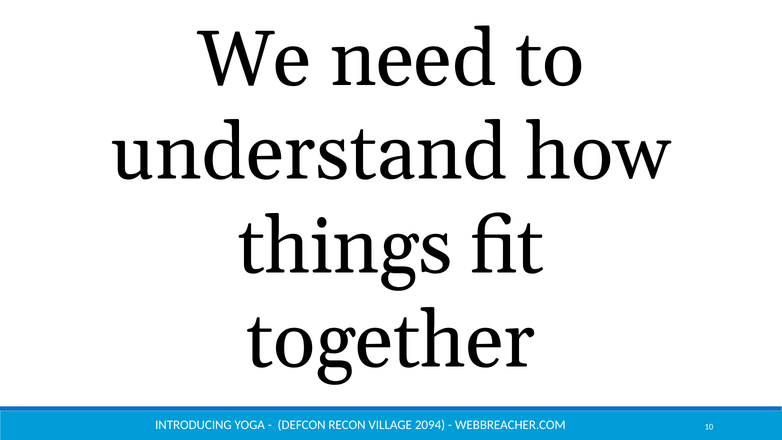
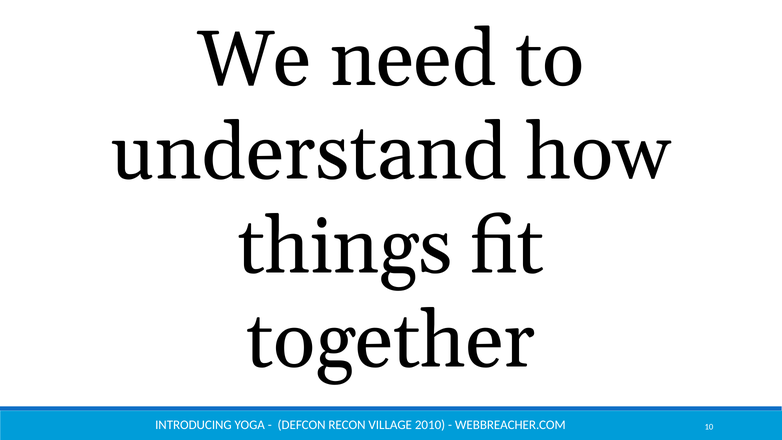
2094: 2094 -> 2010 (430, 425)
